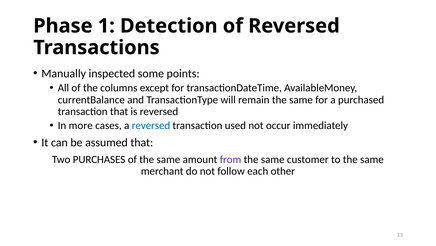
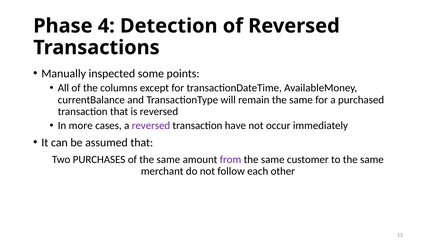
1: 1 -> 4 (106, 26)
reversed colour: blue -> purple (151, 125)
used: used -> have (235, 125)
